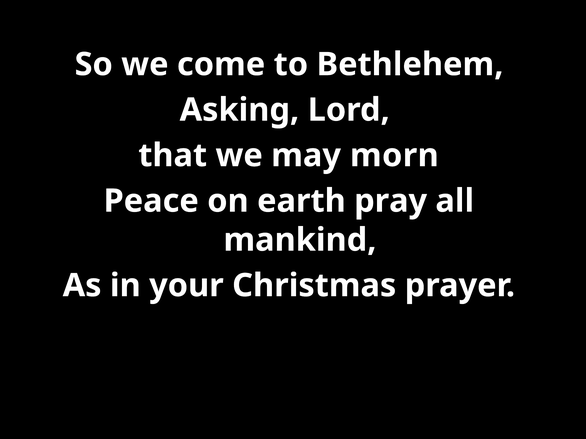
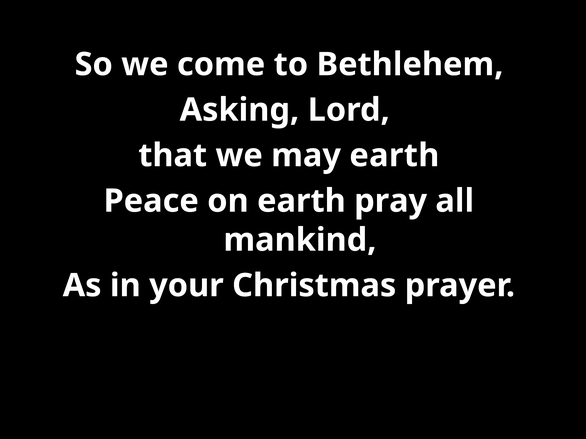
may morn: morn -> earth (394, 156)
